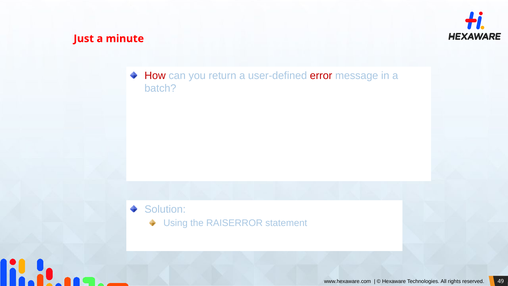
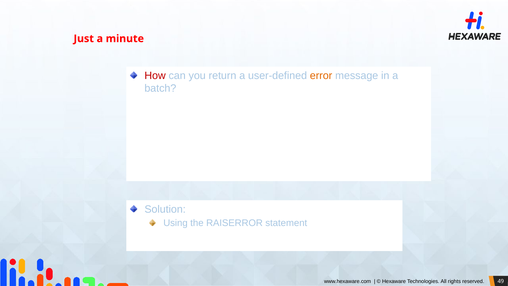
error colour: red -> orange (321, 76)
